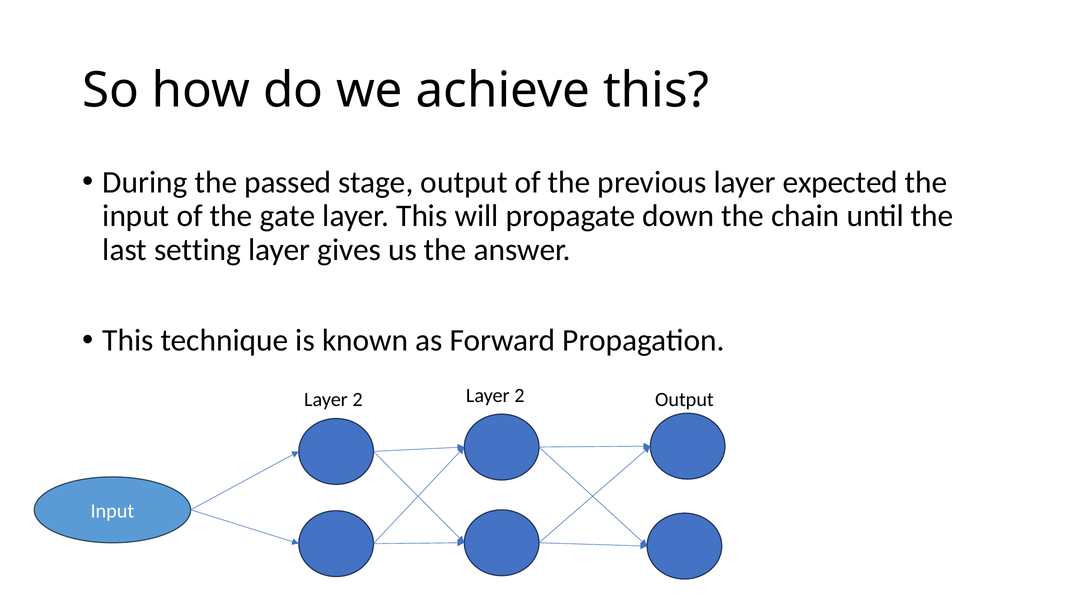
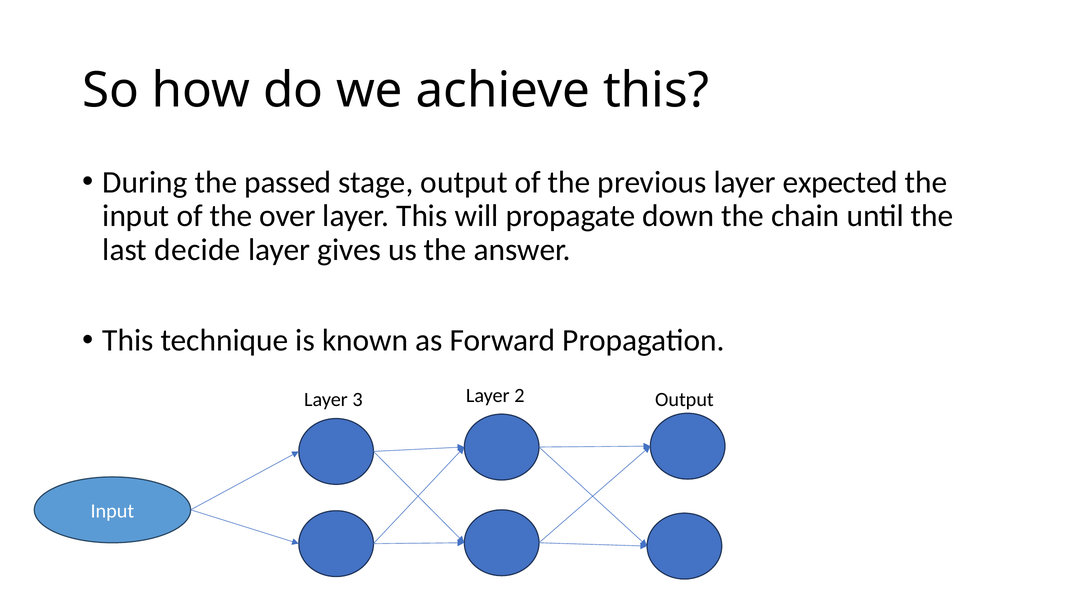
gate: gate -> over (288, 216)
setting: setting -> decide (197, 250)
2: 2 -> 3 (358, 400)
